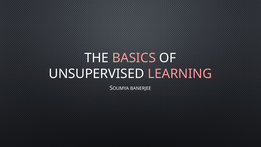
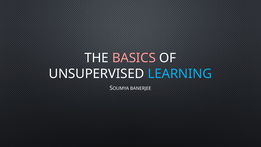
LEARNING colour: pink -> light blue (180, 74)
